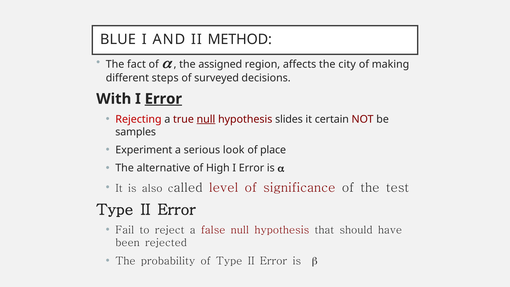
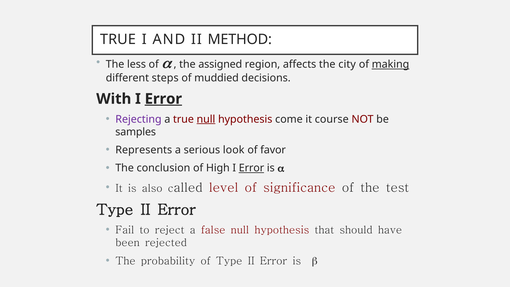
BLUE: BLUE -> TRUE (118, 40)
fact: fact -> less (136, 64)
making underline: none -> present (391, 64)
surveyed: surveyed -> muddied (217, 78)
Rejecting colour: red -> purple (138, 119)
slides: slides -> come (289, 119)
certain: certain -> course (332, 119)
Experiment: Experiment -> Represents (144, 150)
place: place -> favor (273, 150)
alternative: alternative -> conclusion (163, 168)
Error underline: none -> present (251, 168)
